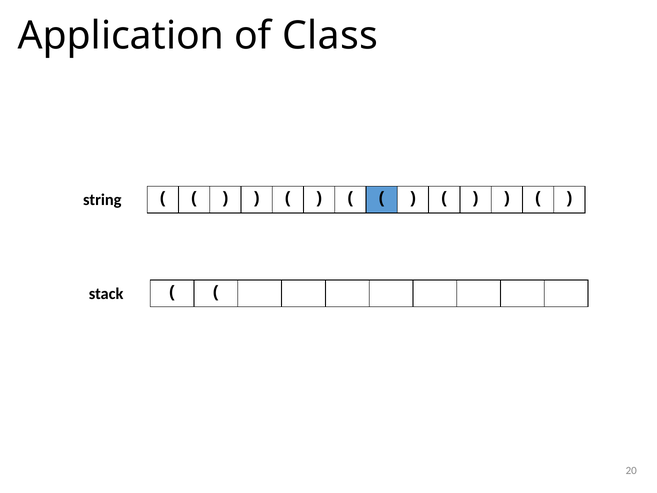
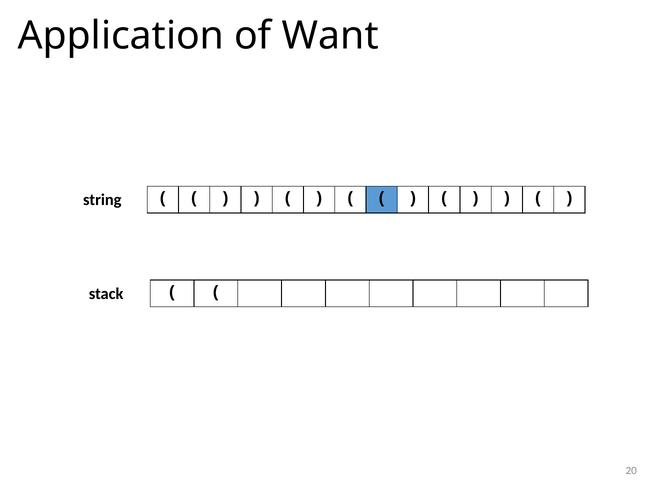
Class: Class -> Want (330, 36)
